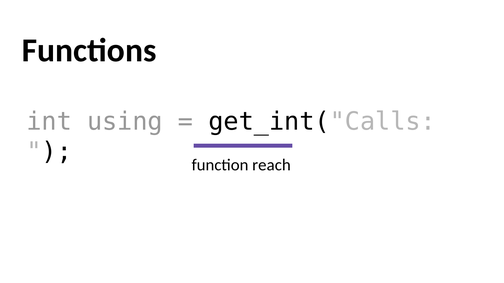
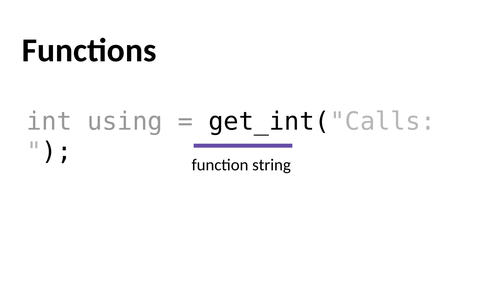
reach: reach -> string (272, 165)
